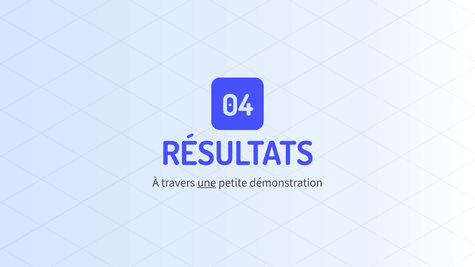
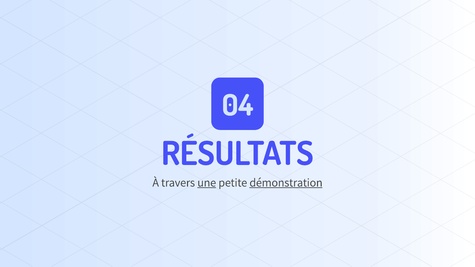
démonstration underline: none -> present (286, 183)
